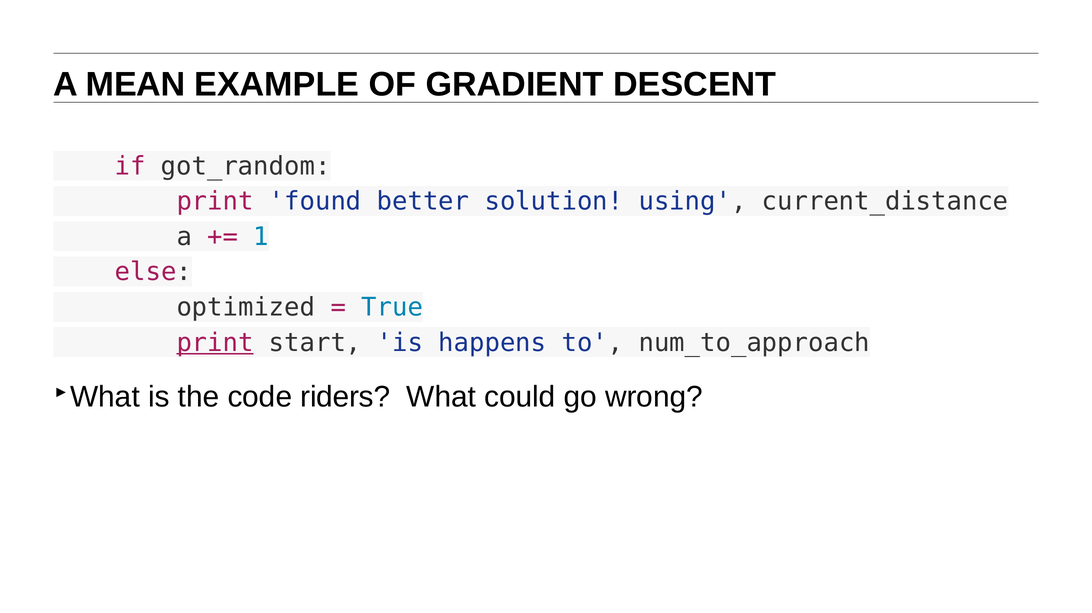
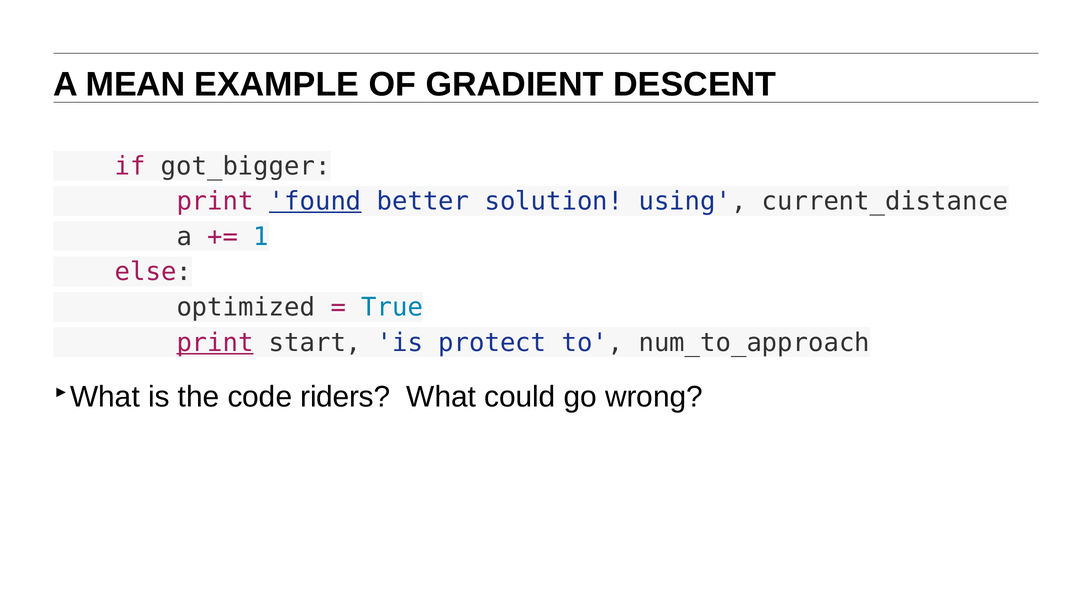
got_random: got_random -> got_bigger (246, 166)
found underline: none -> present (315, 201)
happens: happens -> protect (492, 343)
